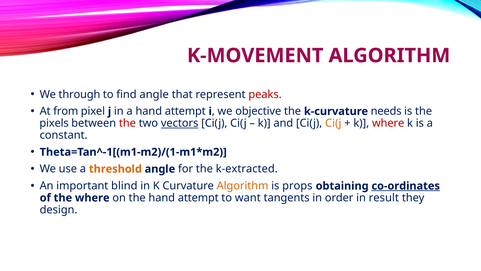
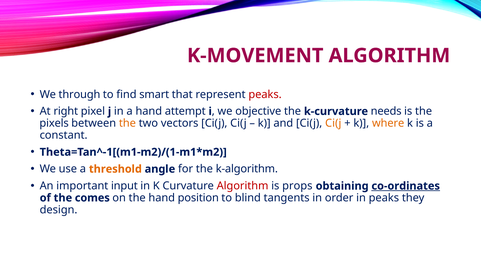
find angle: angle -> smart (154, 94)
from: from -> right (66, 111)
the colour: red -> orange (127, 123)
vectors underline: present -> none (180, 123)
where colour: red -> orange (388, 123)
k-extracted: k-extracted -> k-algorithm (247, 169)
blind: blind -> input (124, 186)
Algorithm colour: orange -> red (243, 186)
the where: where -> comes (92, 198)
the hand attempt: attempt -> position (198, 198)
want: want -> blind (248, 198)
in result: result -> peaks (384, 198)
